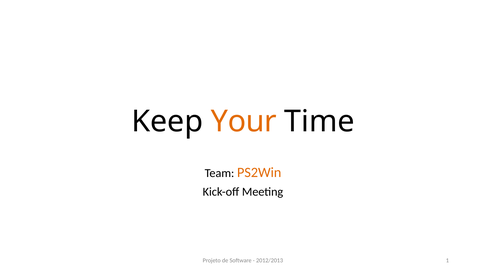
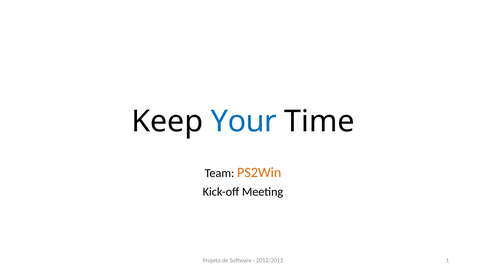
Your colour: orange -> blue (244, 121)
